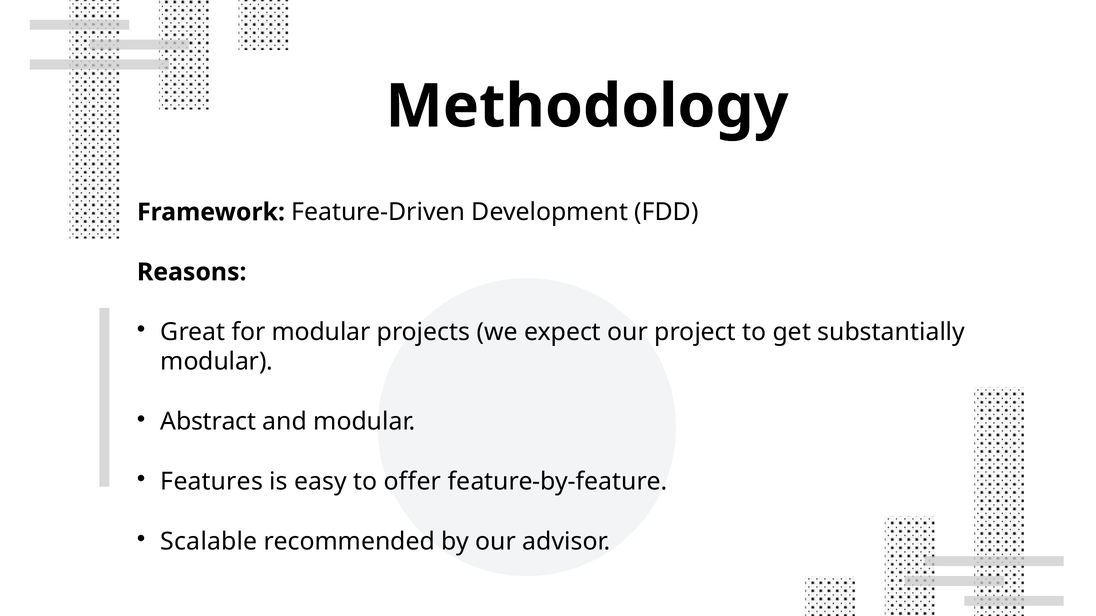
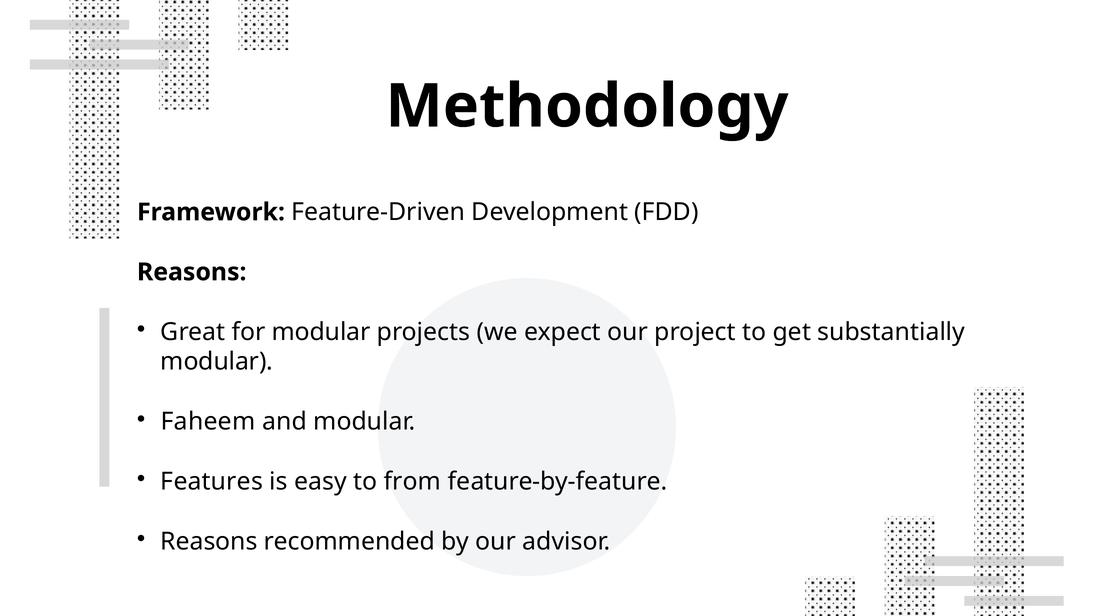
Abstract: Abstract -> Faheem (208, 422)
offer: offer -> from (412, 482)
Scalable: Scalable -> Reasons (209, 542)
